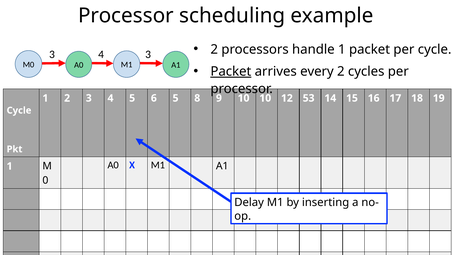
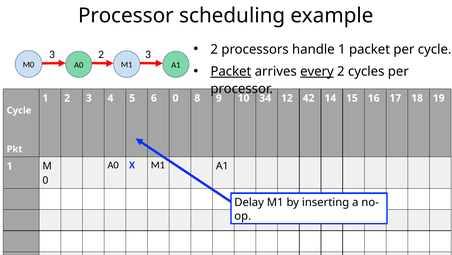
4: 4 -> 2 (101, 54)
every underline: none -> present (317, 71)
6 5: 5 -> 0 (176, 98)
10 10: 10 -> 34 (265, 98)
53: 53 -> 42 (309, 98)
